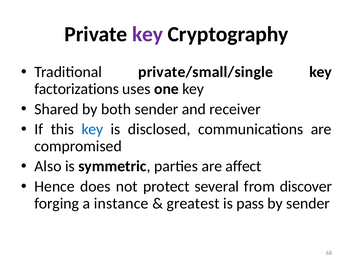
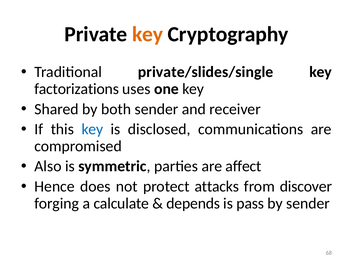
key colour: purple -> orange (148, 34)
private/small/single: private/small/single -> private/slides/single (206, 72)
several: several -> attacks (217, 186)
instance: instance -> calculate (121, 203)
greatest: greatest -> depends (193, 203)
